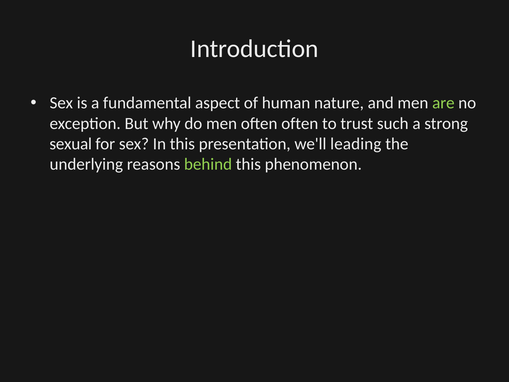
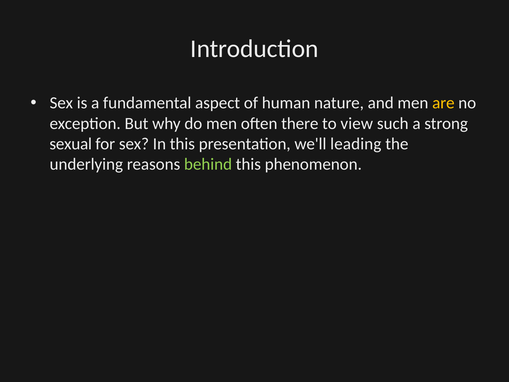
are colour: light green -> yellow (443, 103)
often often: often -> there (300, 123)
trust: trust -> view (357, 123)
